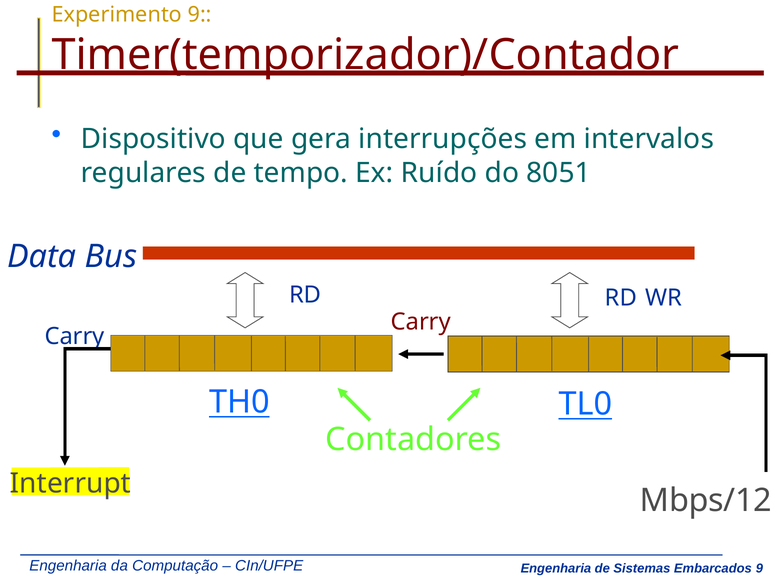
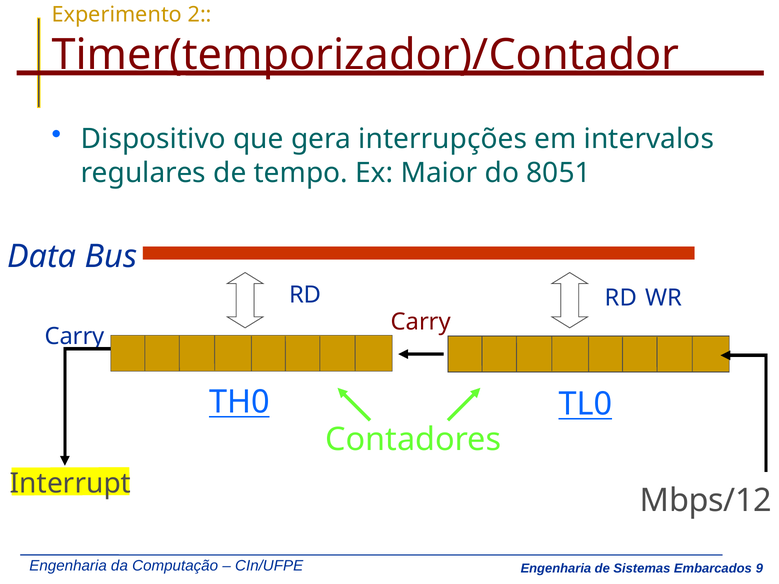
Experimento 9: 9 -> 2 (200, 14)
Ruído: Ruído -> Maior (439, 173)
